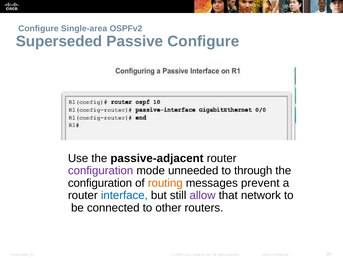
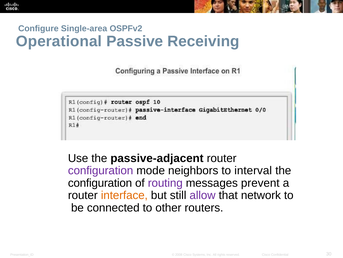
Superseded: Superseded -> Operational (59, 41)
Passive Configure: Configure -> Receiving (203, 41)
unneeded: unneeded -> neighbors (193, 170)
through: through -> interval (253, 170)
routing colour: orange -> purple (165, 182)
interface colour: blue -> orange (124, 195)
